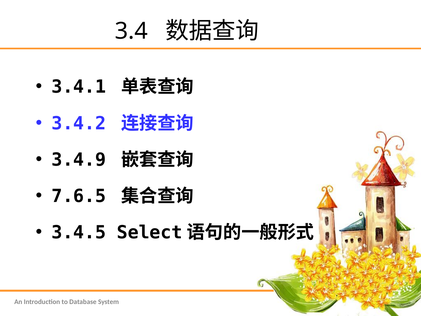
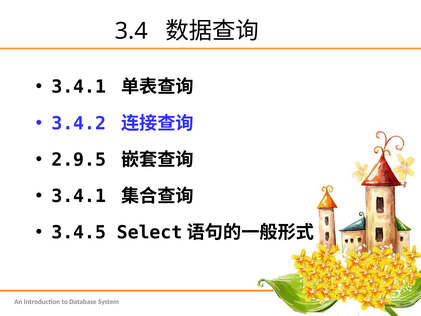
3.4.9: 3.4.9 -> 2.9.5 (79, 160)
7.6.5: 7.6.5 -> 3.4.1 (79, 196)
